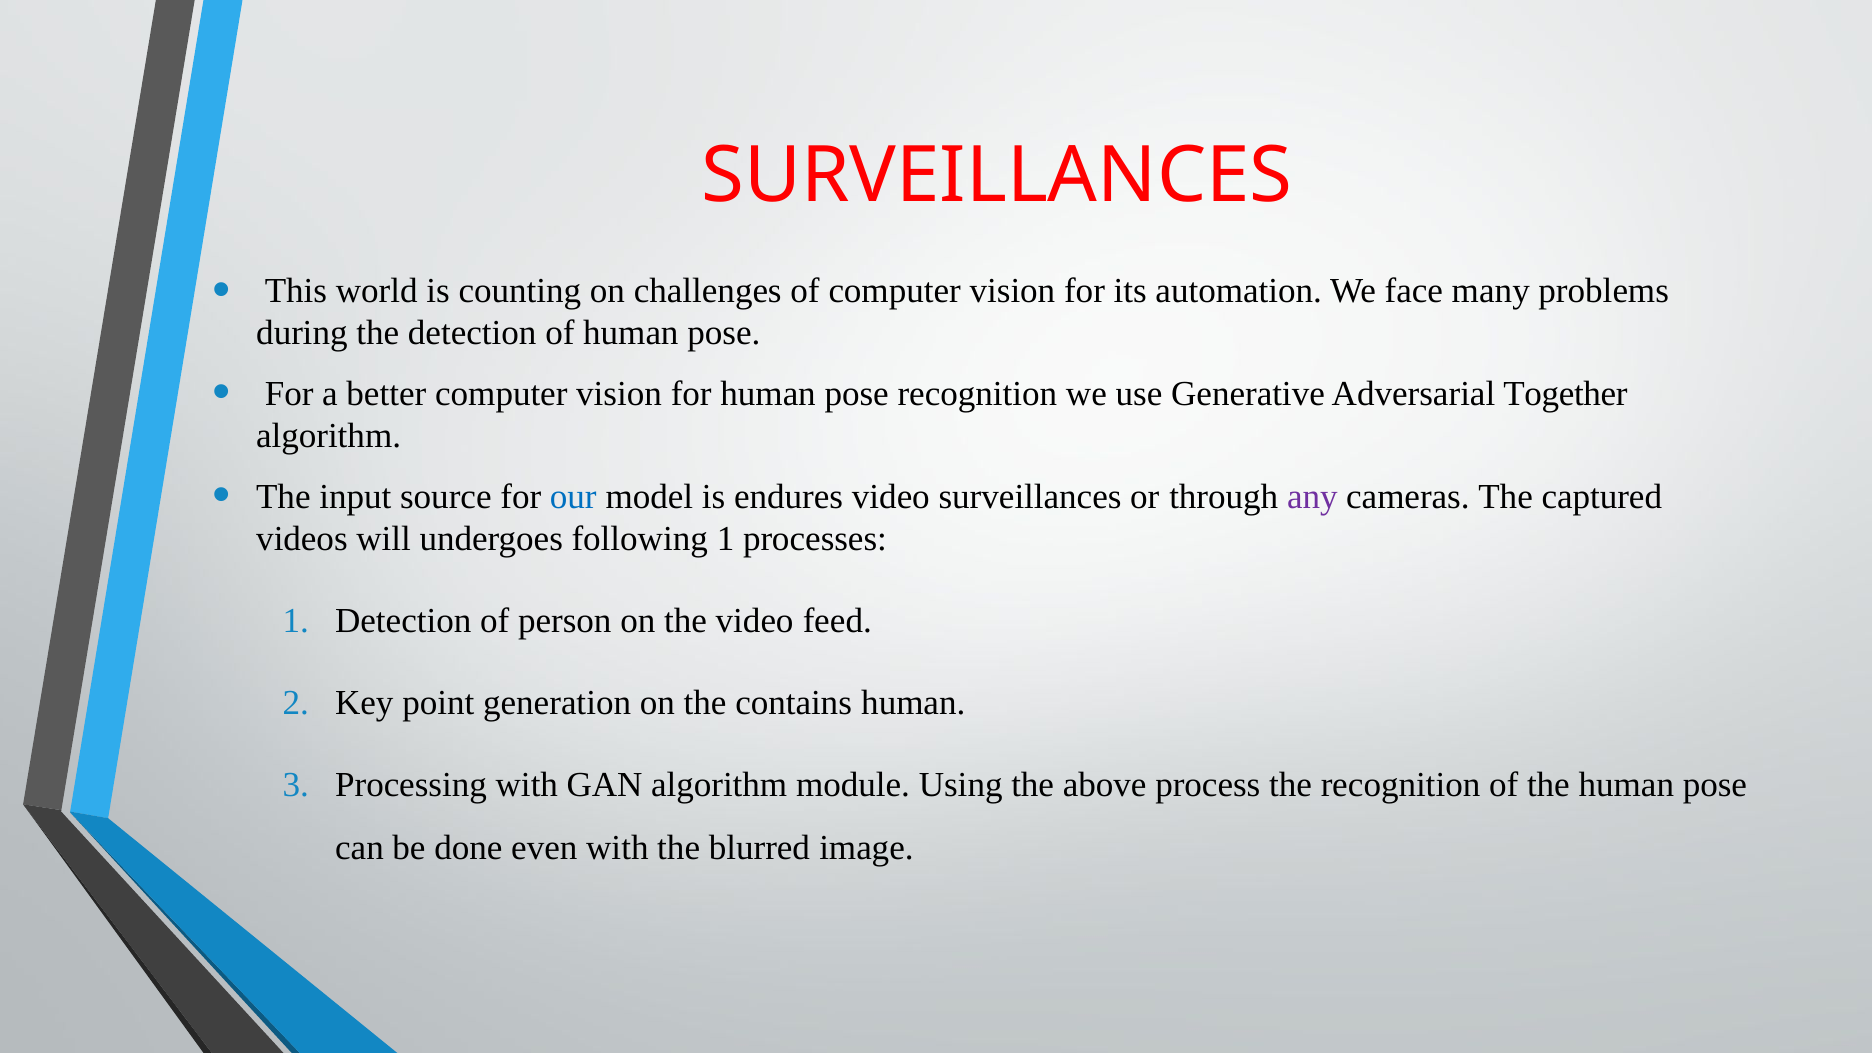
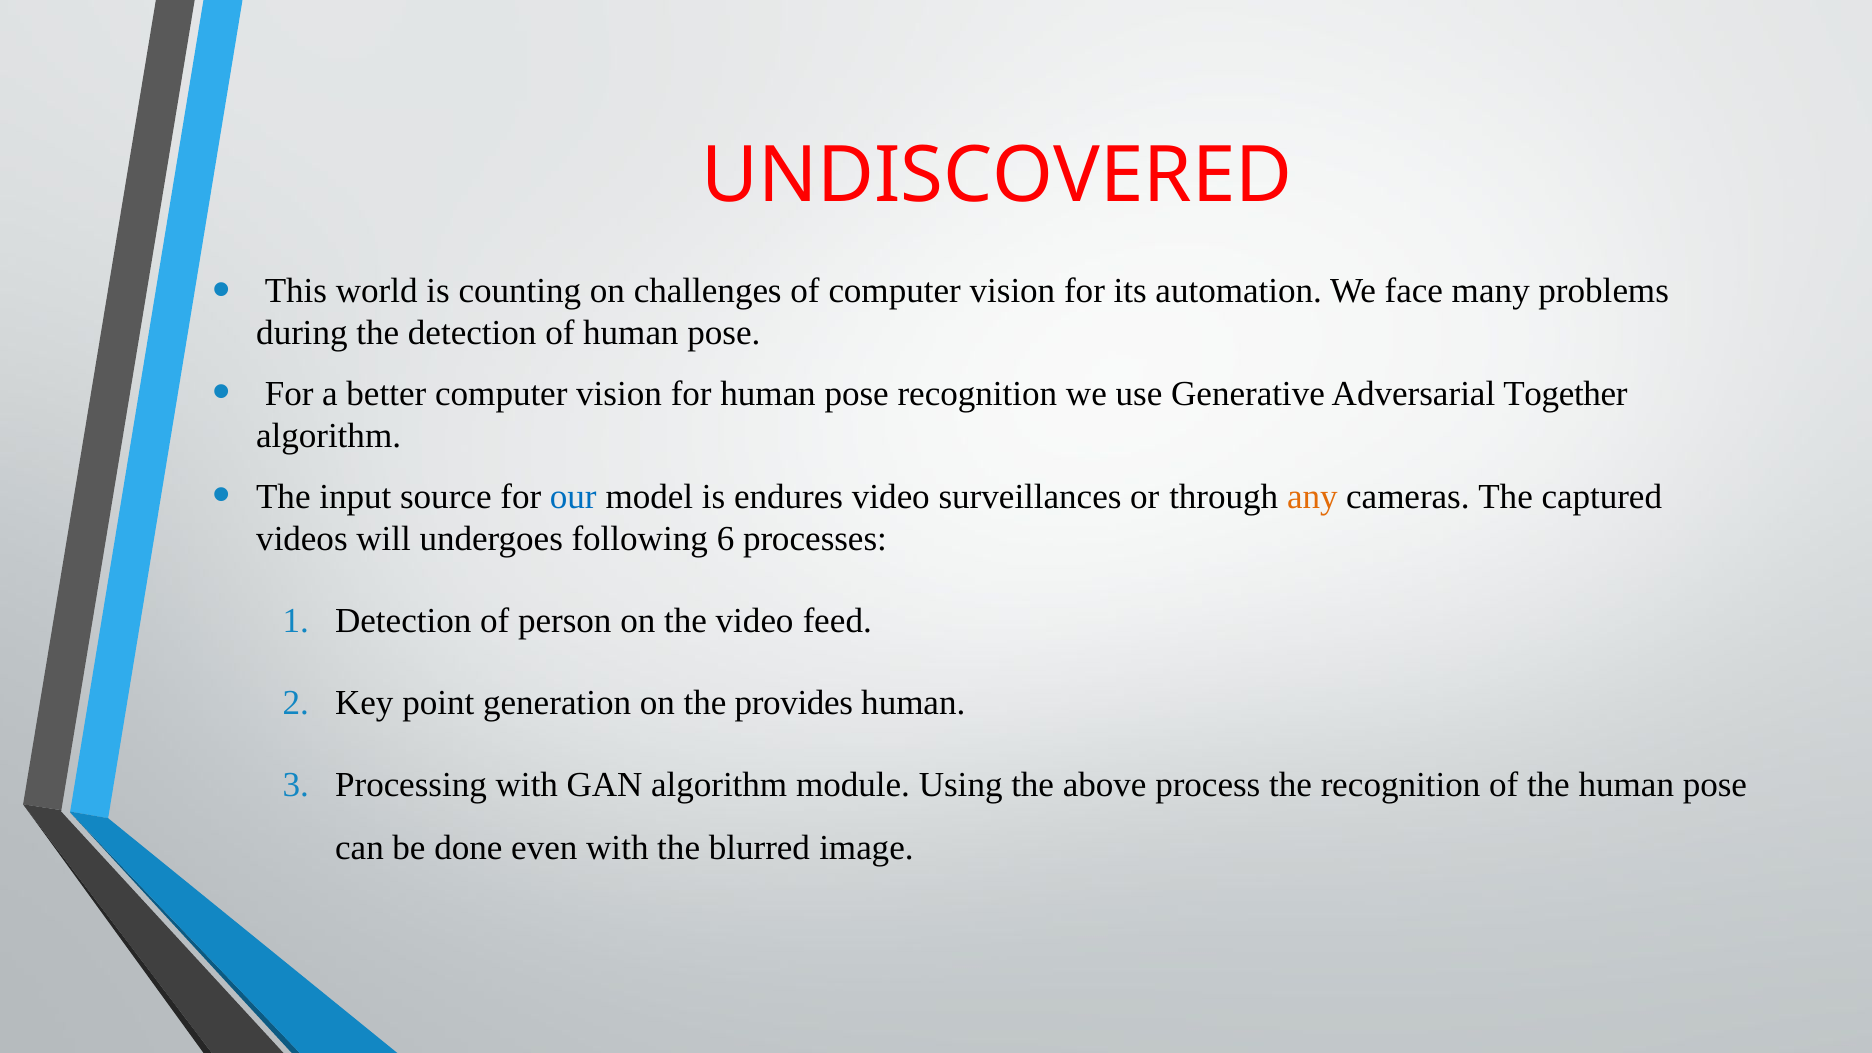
SURVEILLANCES: SURVEILLANCES -> UNDISCOVERED (997, 176)
any colour: purple -> orange (1312, 497)
following 1: 1 -> 6 (726, 539)
contains: contains -> provides (794, 703)
